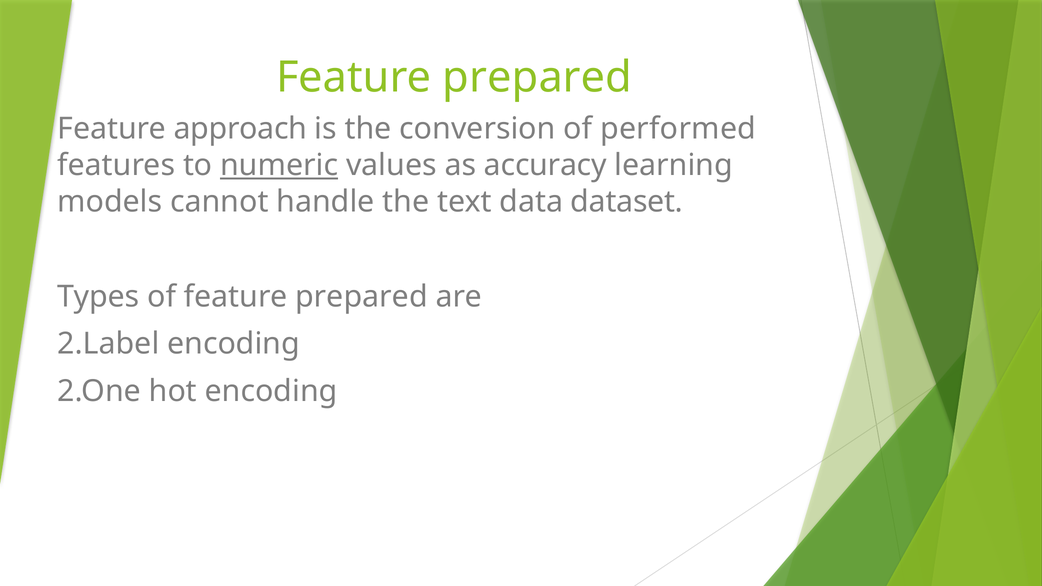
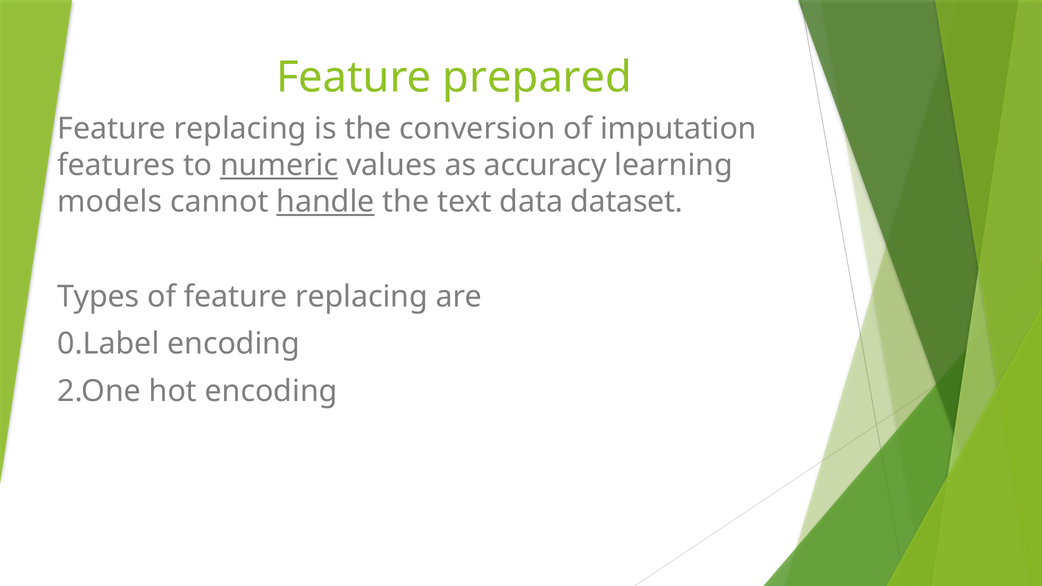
approach: approach -> replacing (240, 129)
performed: performed -> imputation (678, 129)
handle underline: none -> present (325, 202)
of feature prepared: prepared -> replacing (361, 297)
2.Label: 2.Label -> 0.Label (108, 344)
